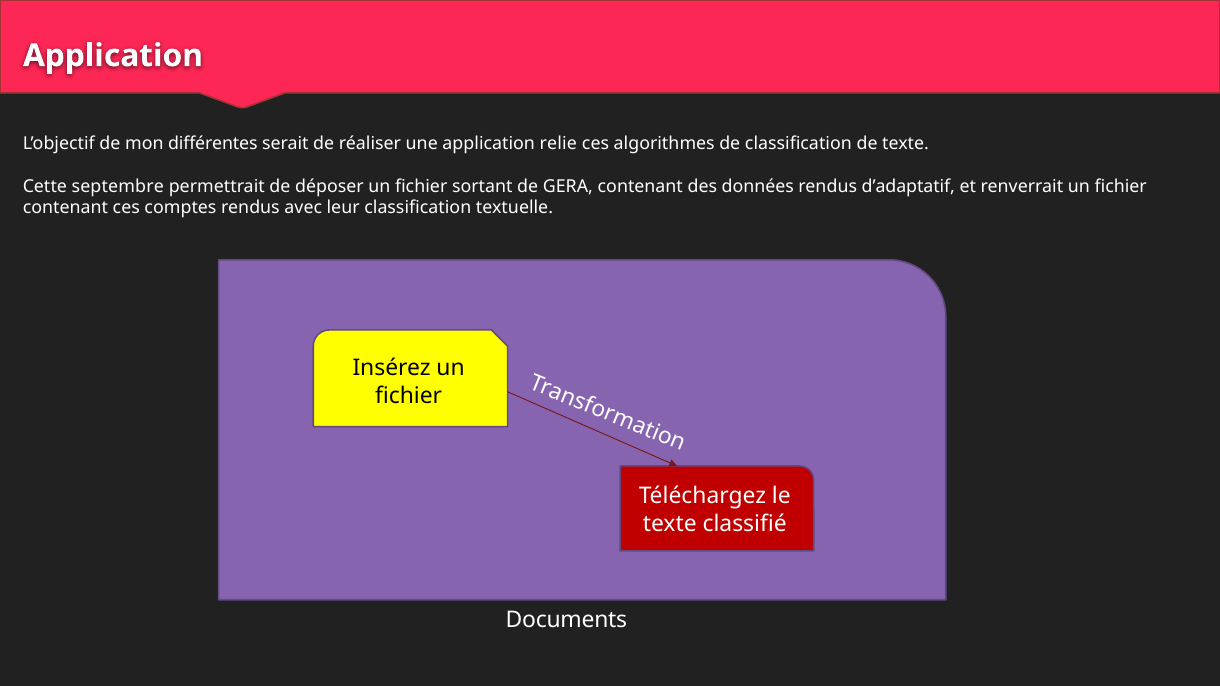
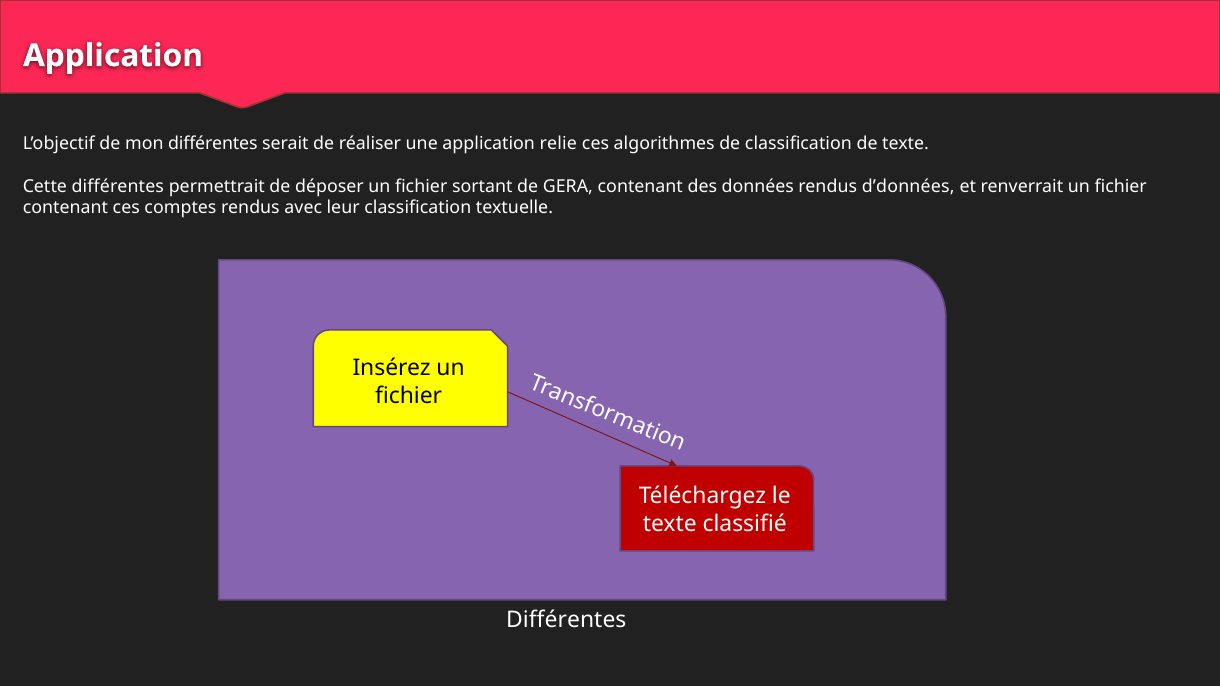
Cette septembre: septembre -> différentes (118, 186)
d’adaptatif: d’adaptatif -> d’données (908, 186)
Documents: Documents -> Différentes (566, 620)
